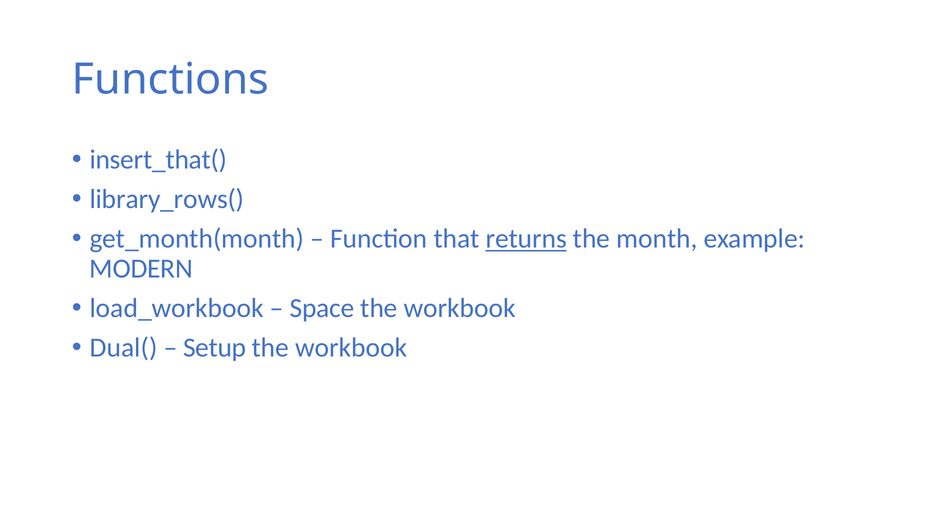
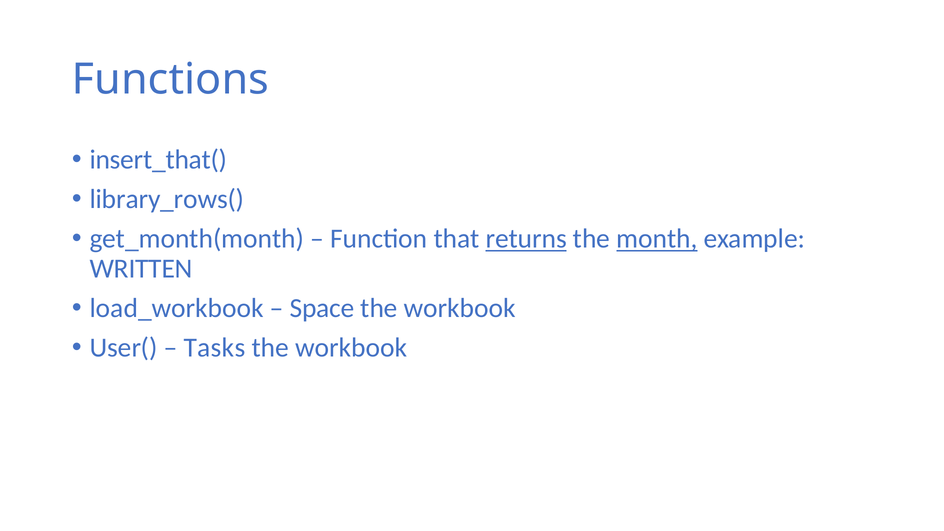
month underline: none -> present (657, 239)
MODERN: MODERN -> WRITTEN (141, 269)
Dual(: Dual( -> User( (124, 348)
Setup: Setup -> Tasks (214, 348)
